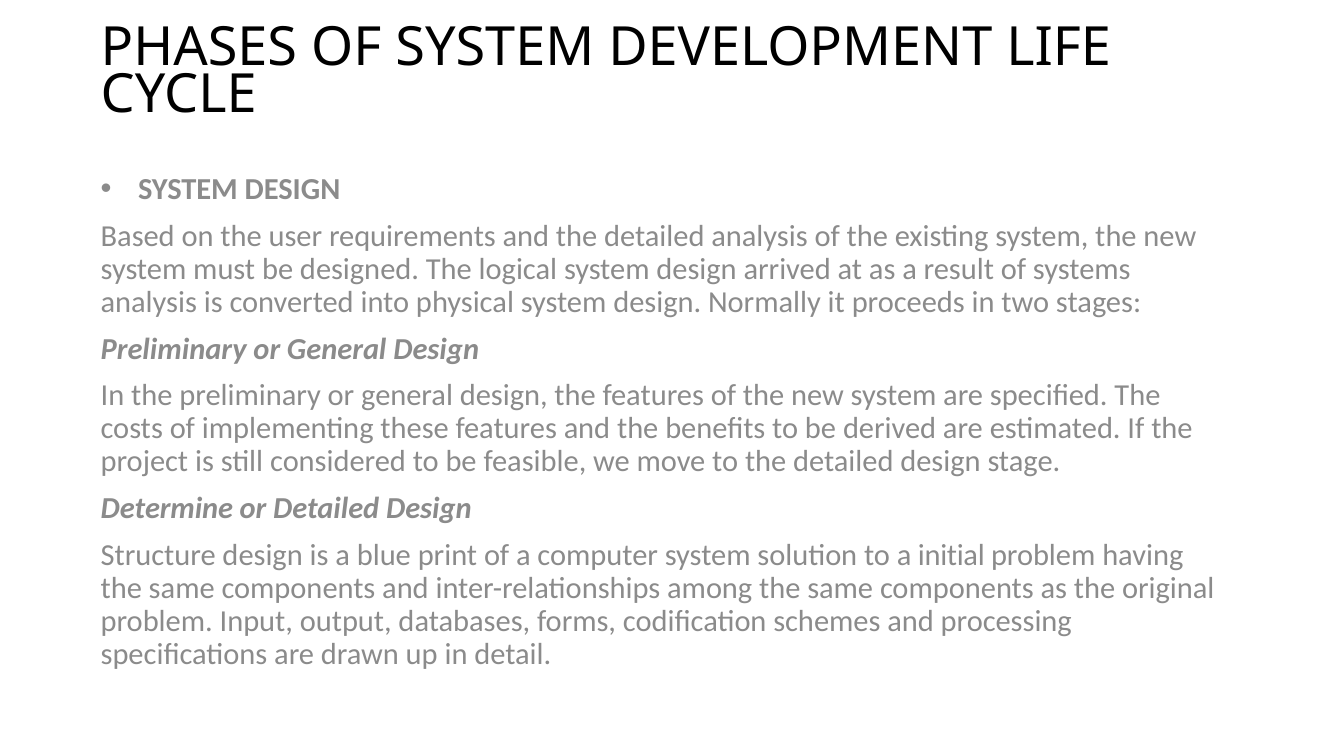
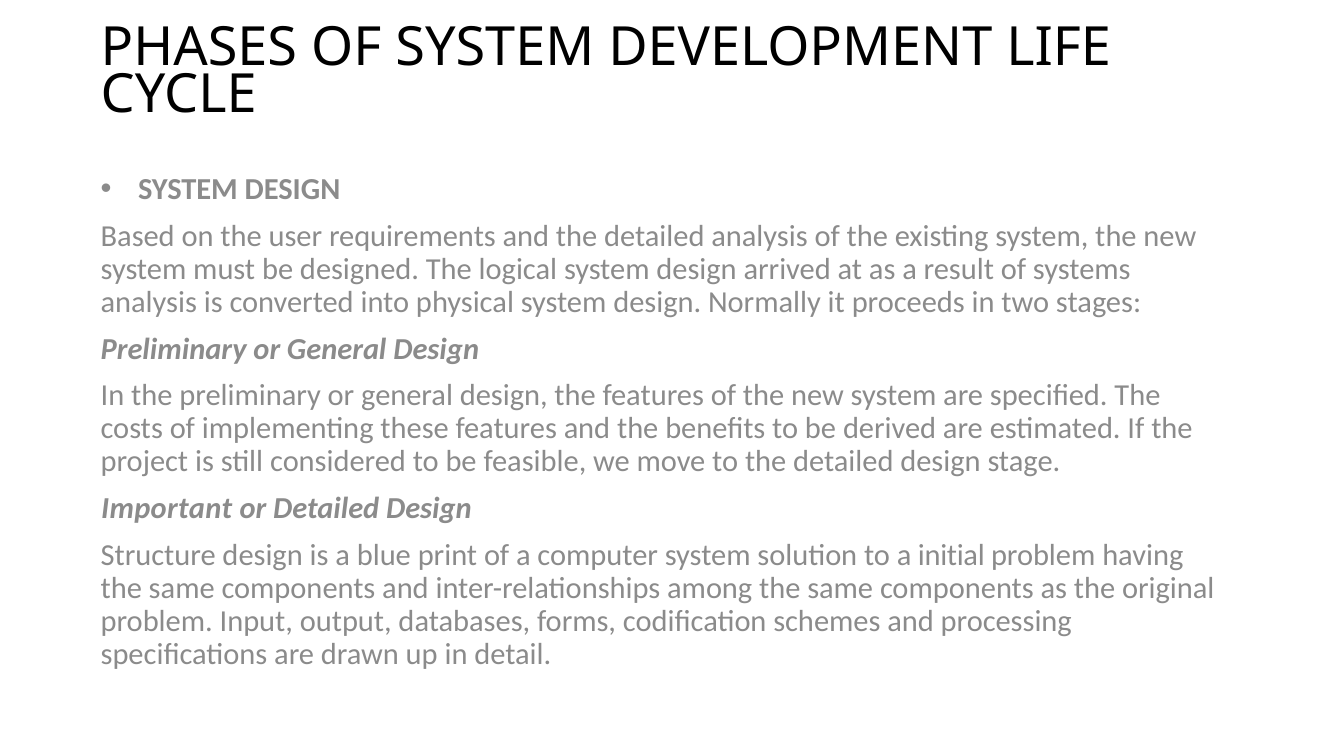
Determine: Determine -> Important (167, 509)
